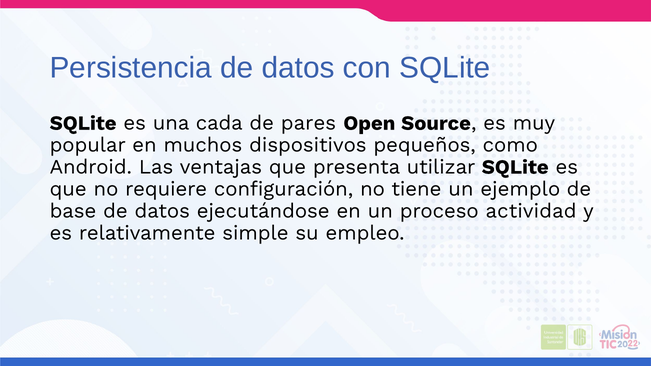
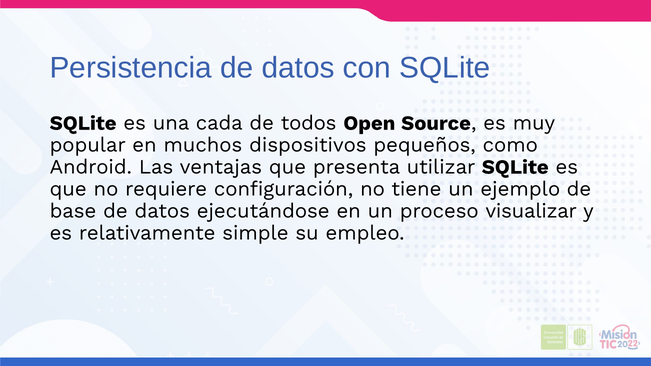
pares: pares -> todos (309, 123)
actividad: actividad -> visualizar (531, 211)
